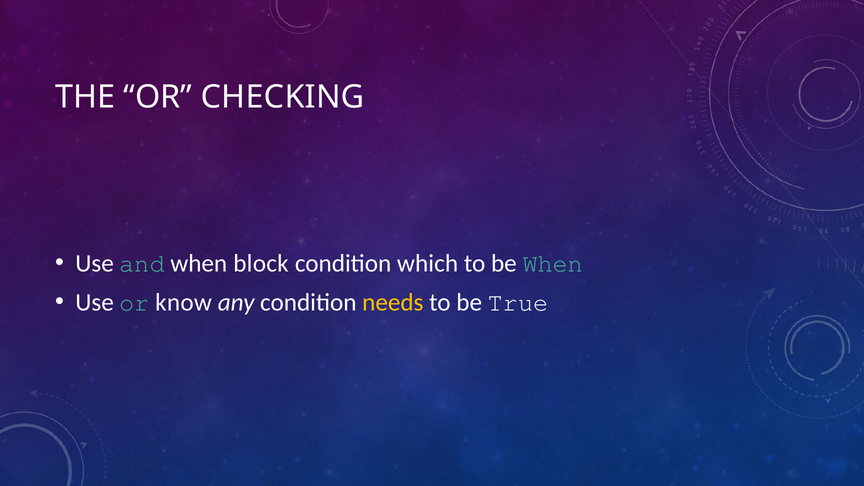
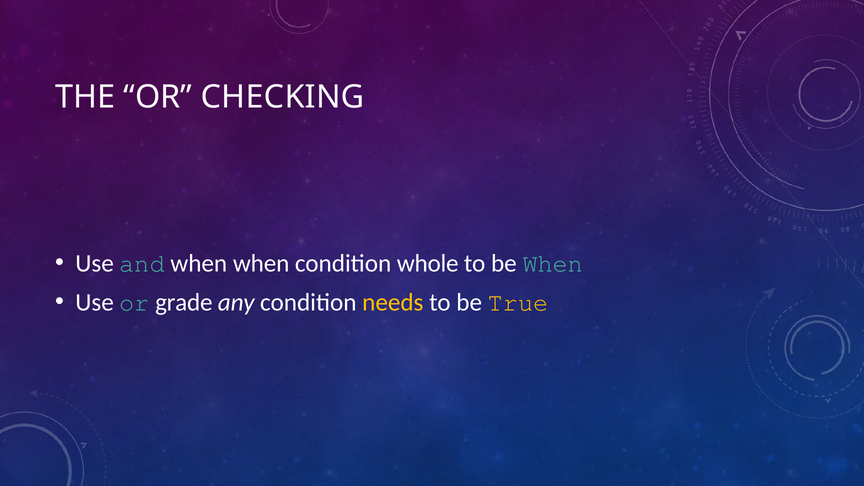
when block: block -> when (261, 263)
which: which -> whole (428, 263)
know: know -> grade (184, 302)
True colour: white -> yellow (518, 302)
